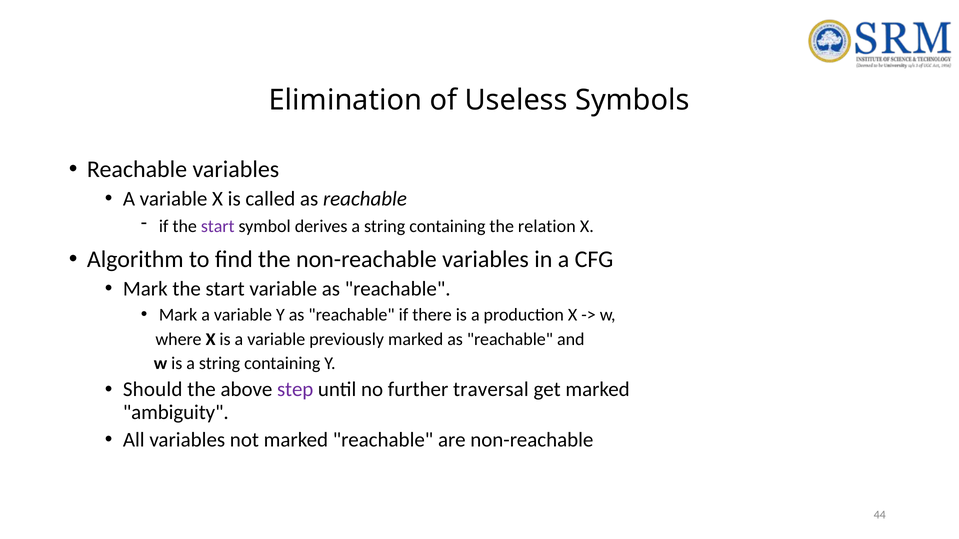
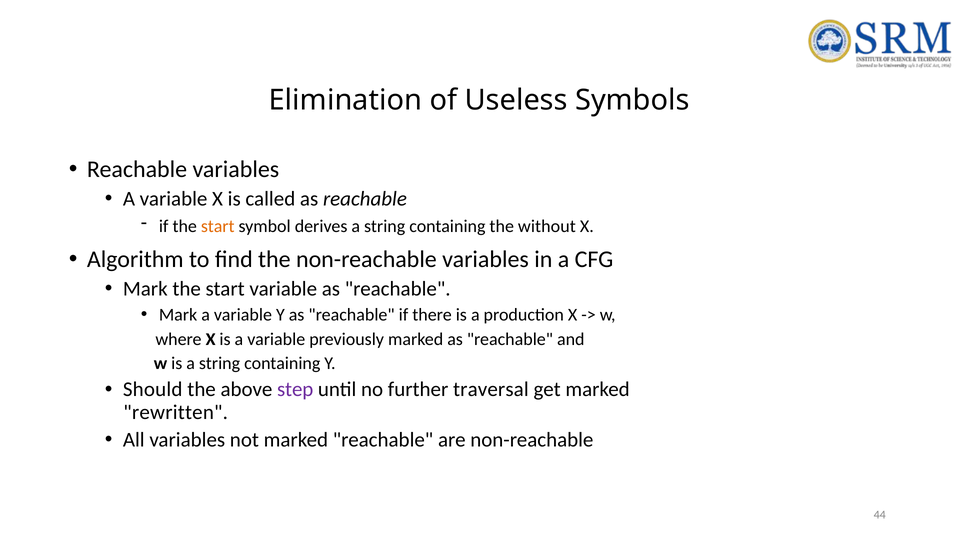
start colour: purple -> orange (218, 227)
relation: relation -> without (547, 227)
ambiguity: ambiguity -> rewritten (176, 412)
